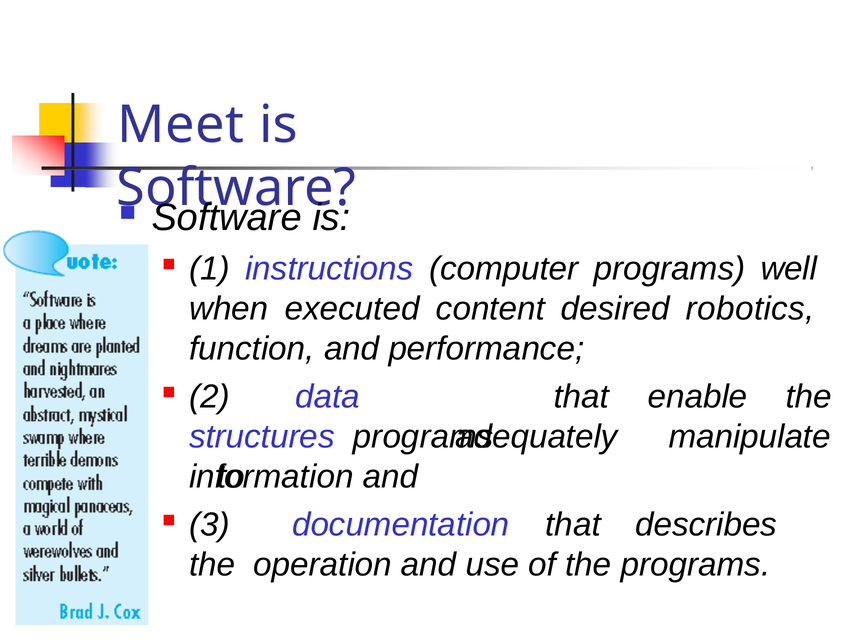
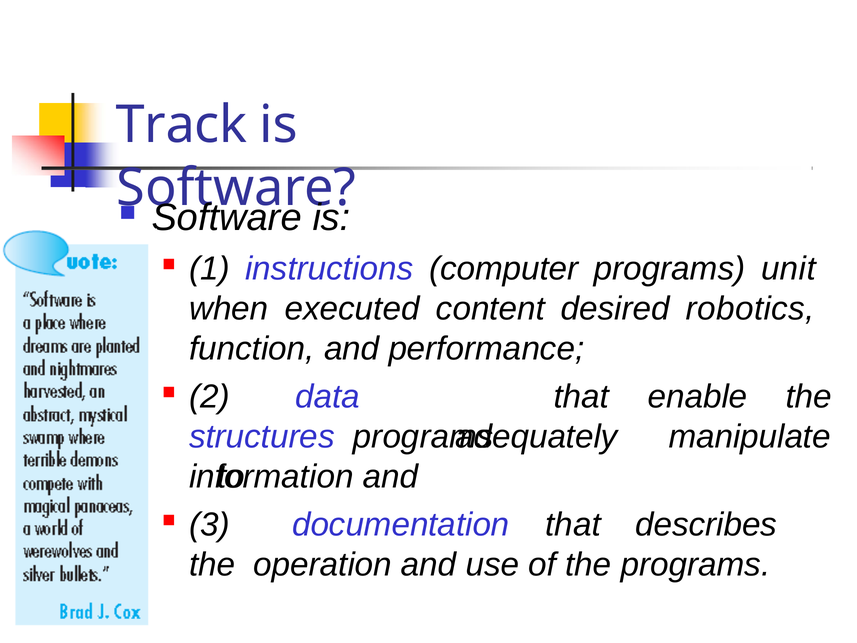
Meet: Meet -> Track (181, 125)
well: well -> unit (788, 269)
